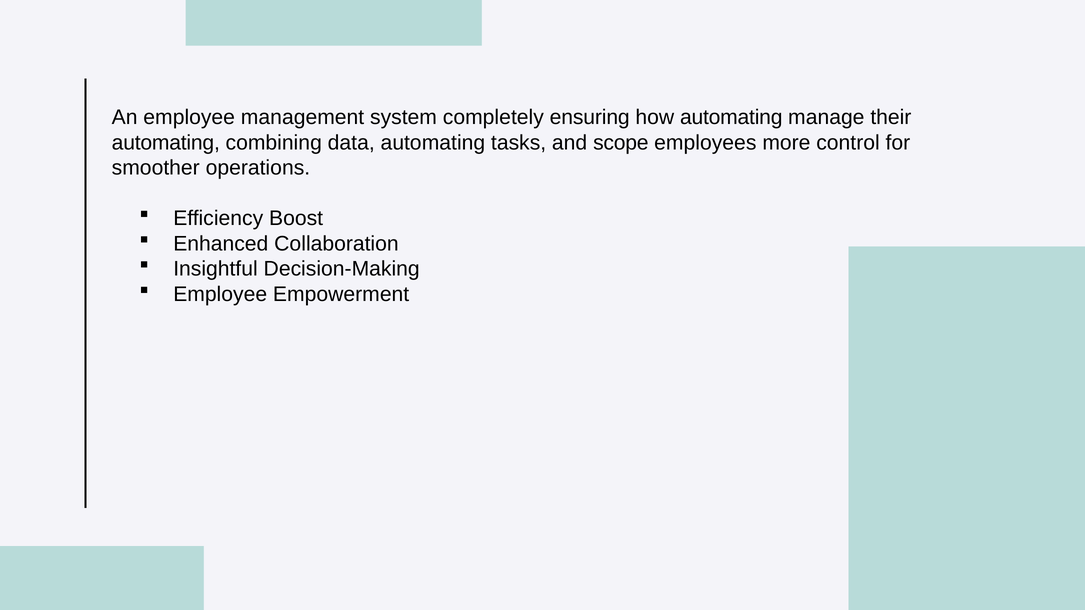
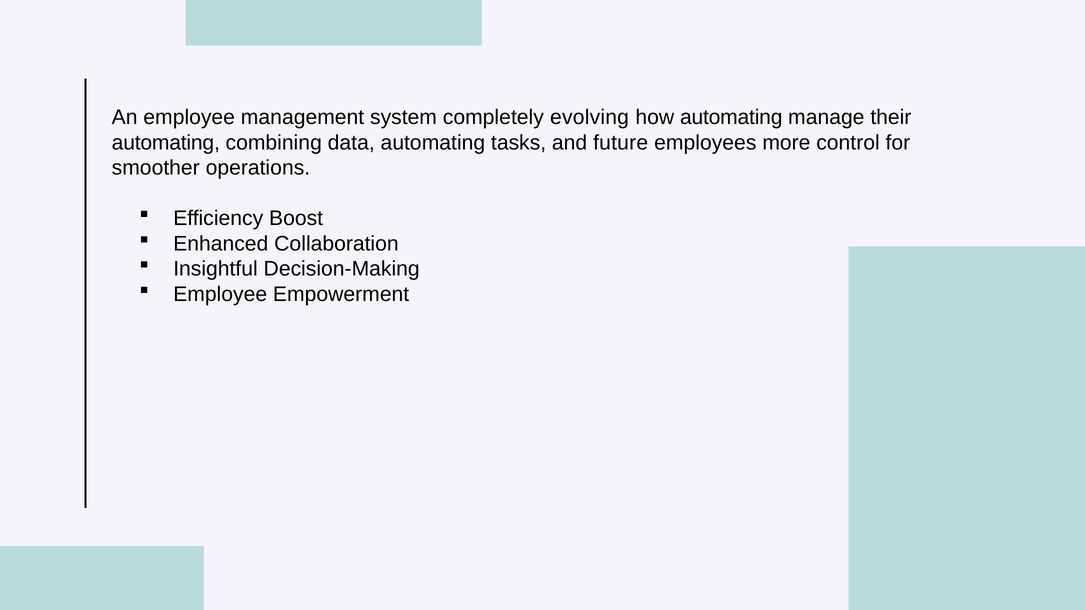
ensuring: ensuring -> evolving (590, 117)
scope: scope -> future (621, 143)
